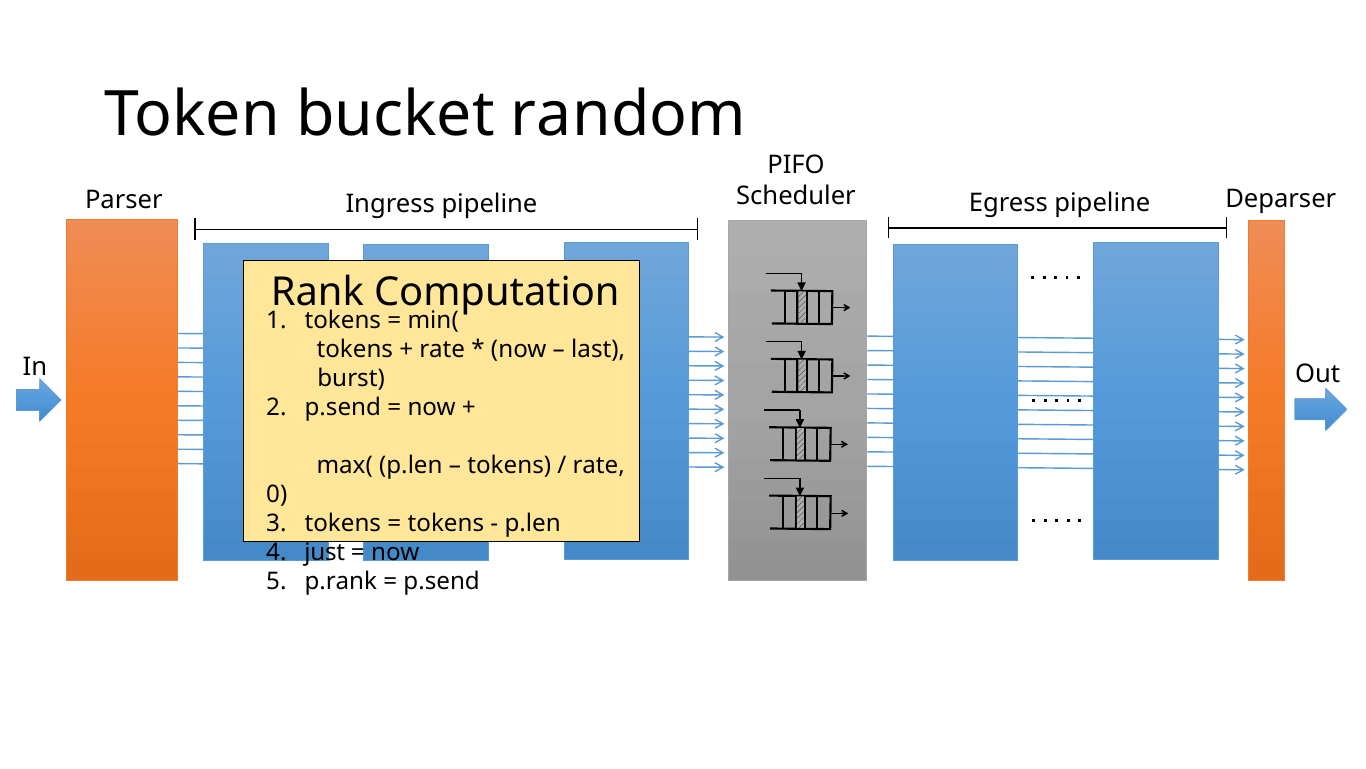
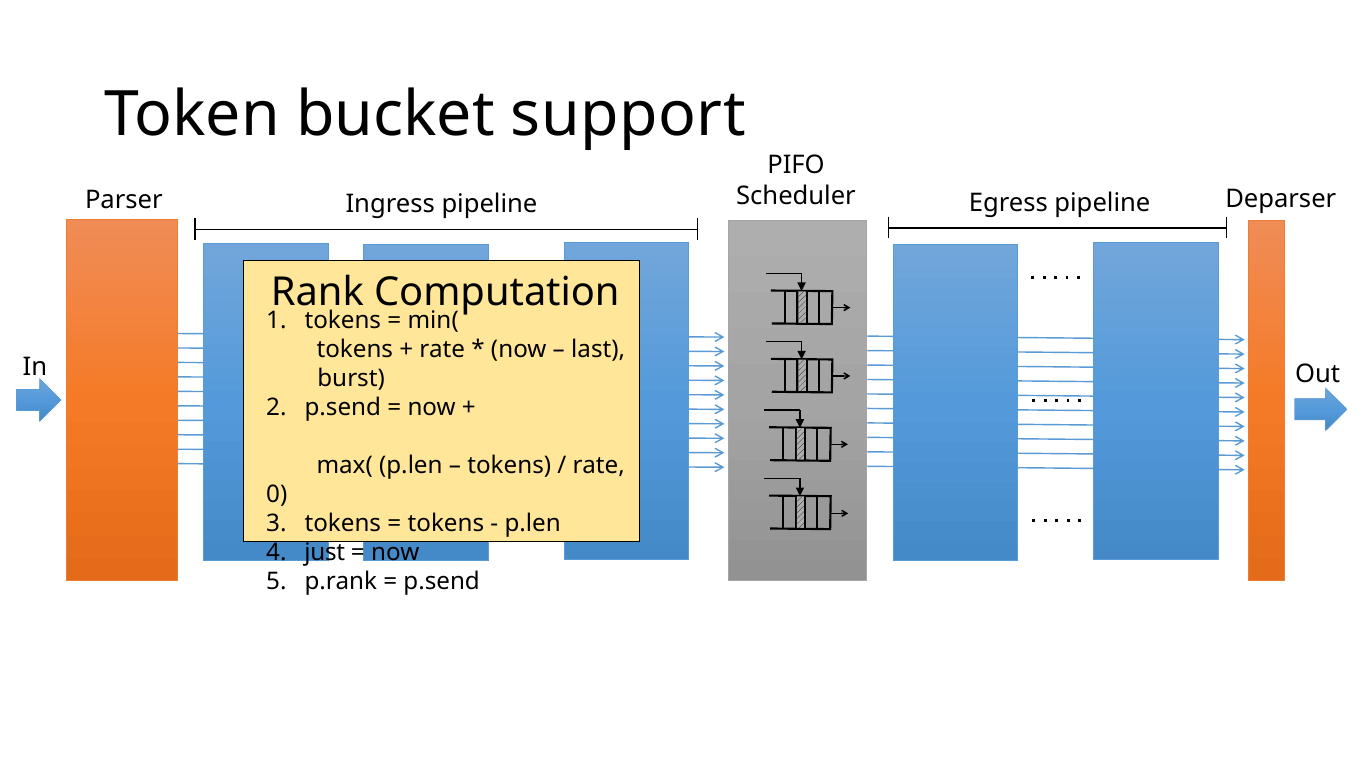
random: random -> support (628, 115)
